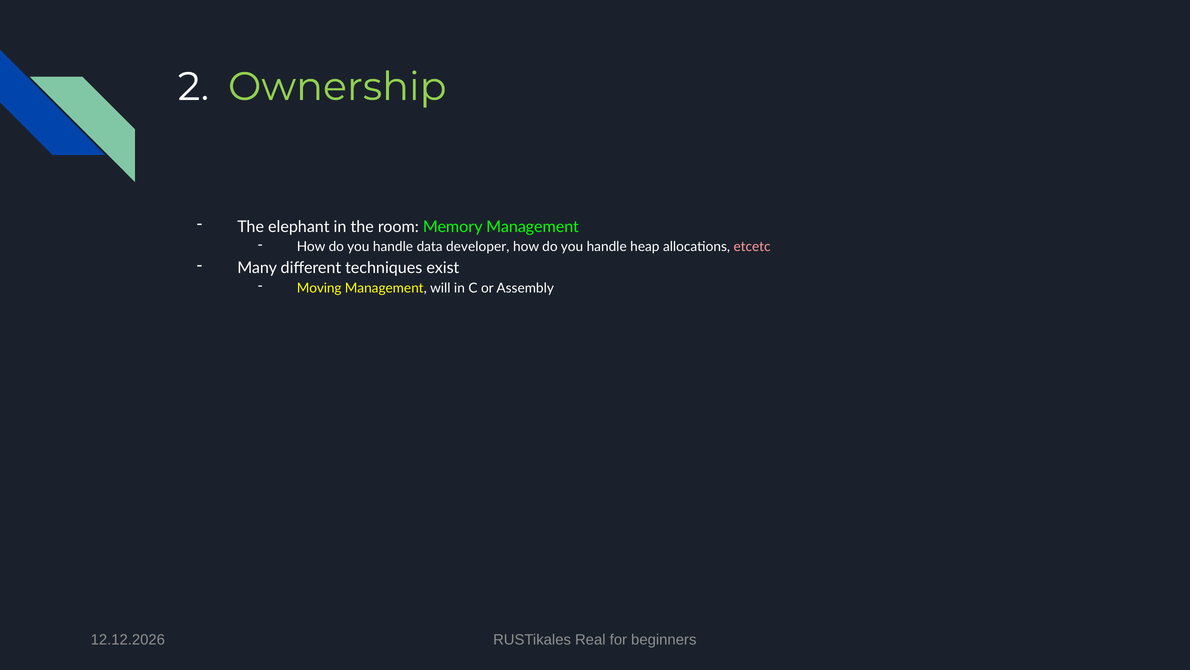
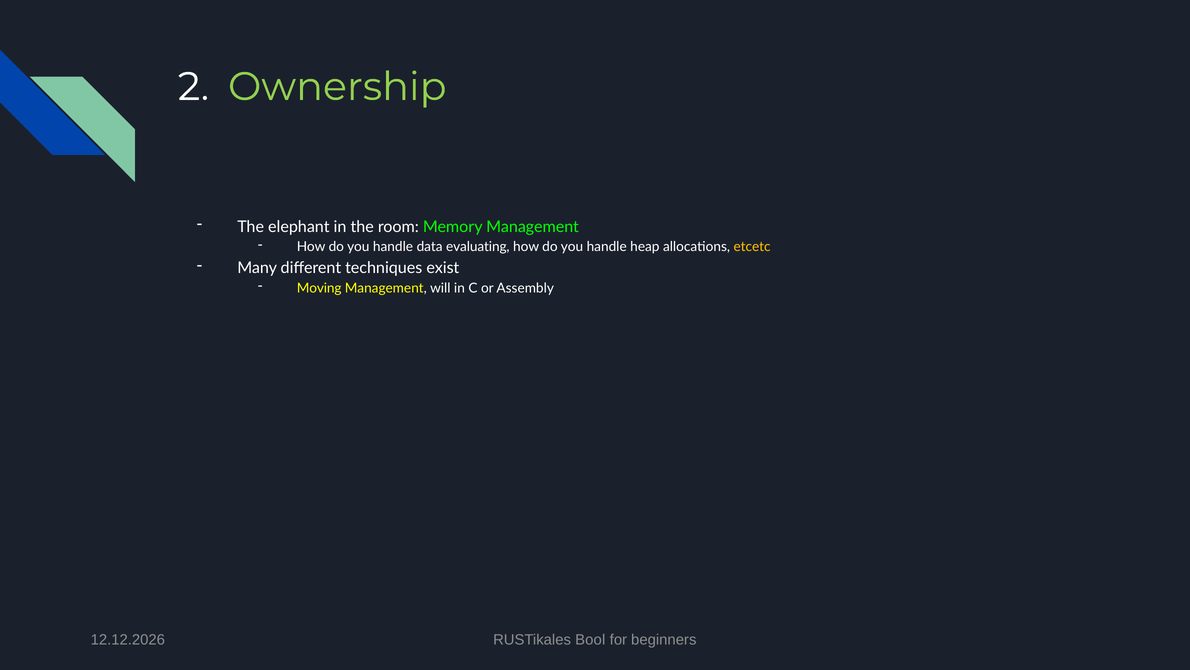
developer: developer -> evaluating (478, 247)
etcetc colour: pink -> yellow (752, 247)
Real: Real -> Bool (590, 639)
